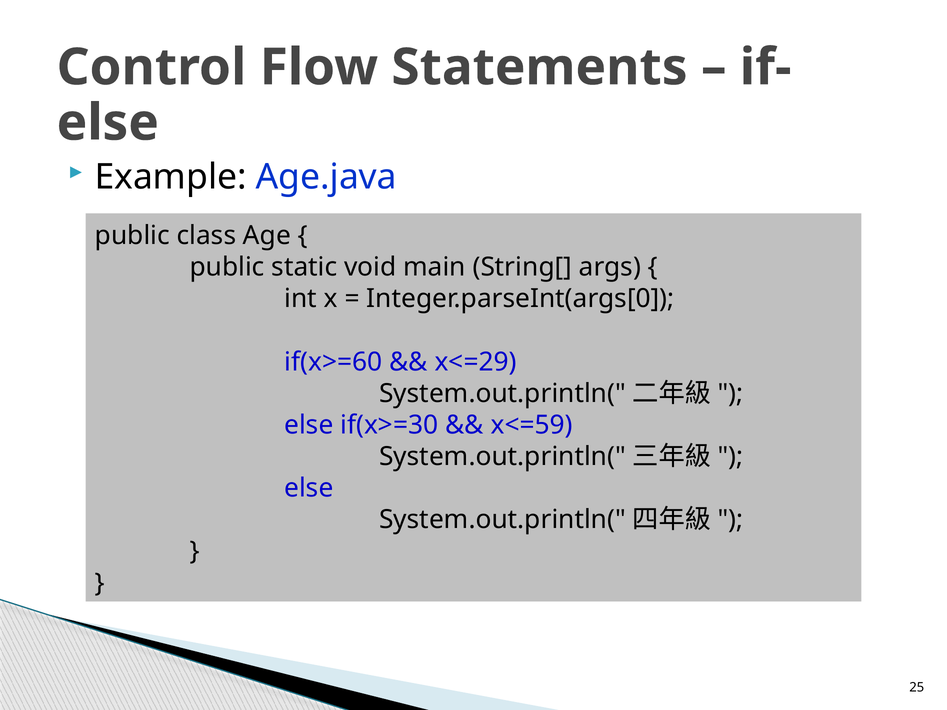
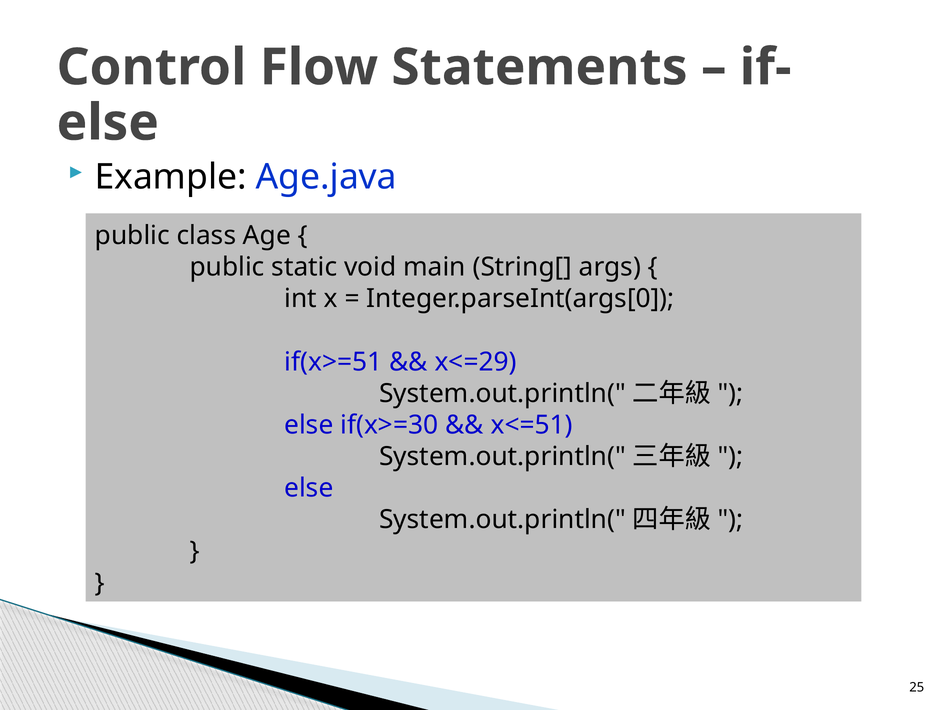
if(x>=60: if(x>=60 -> if(x>=51 (333, 362)
x<=59: x<=59 -> x<=51 (532, 425)
